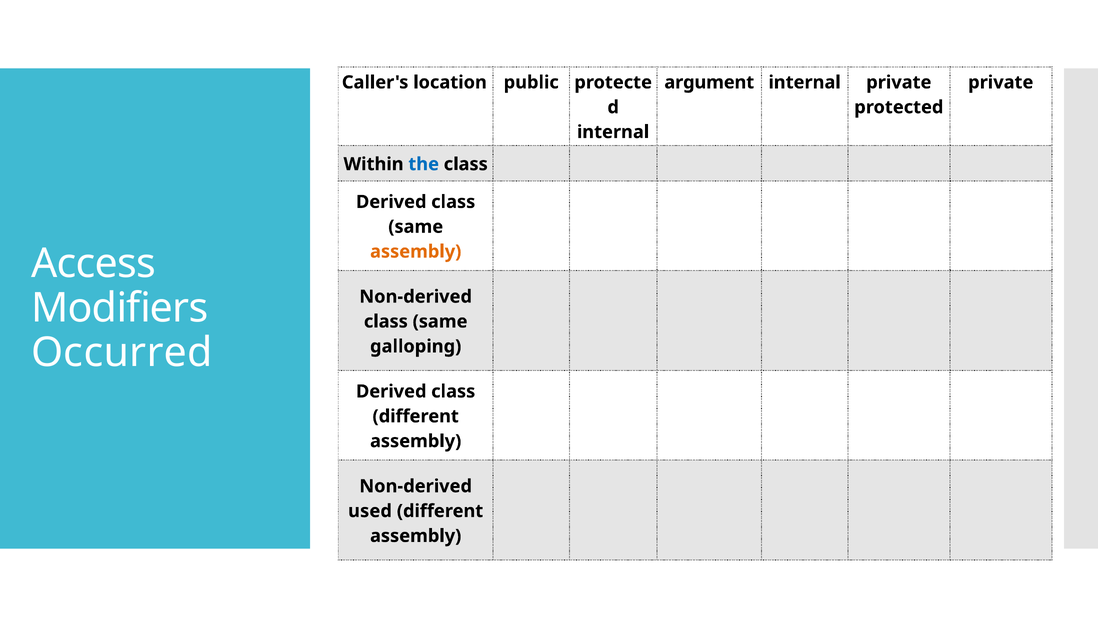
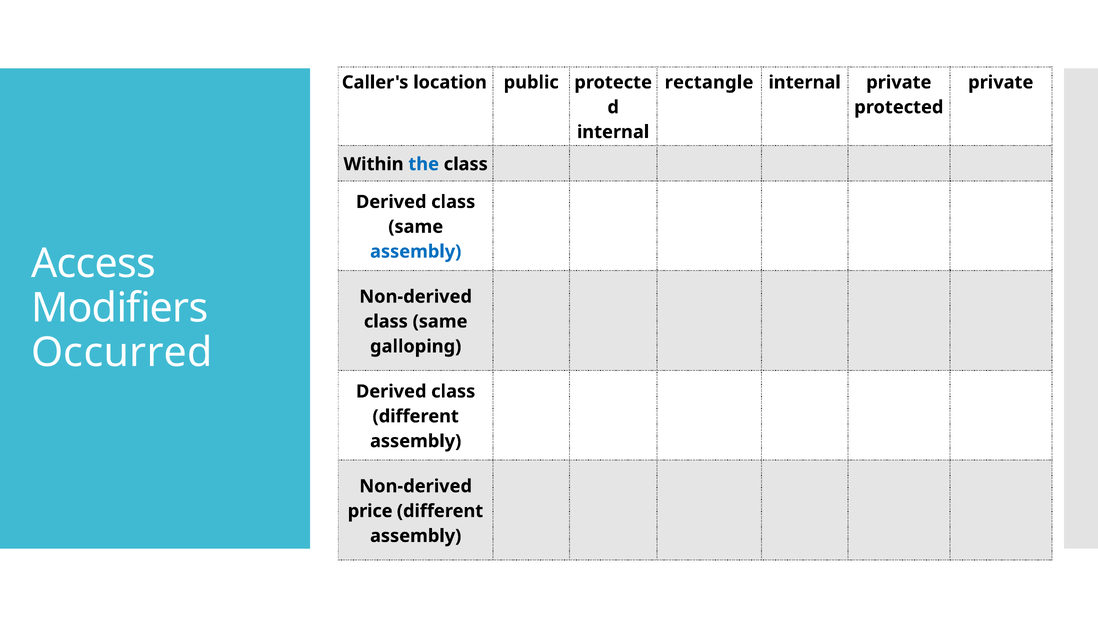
argument: argument -> rectangle (709, 82)
assembly colour: orange -> blue (416, 251)
used: used -> price (370, 511)
